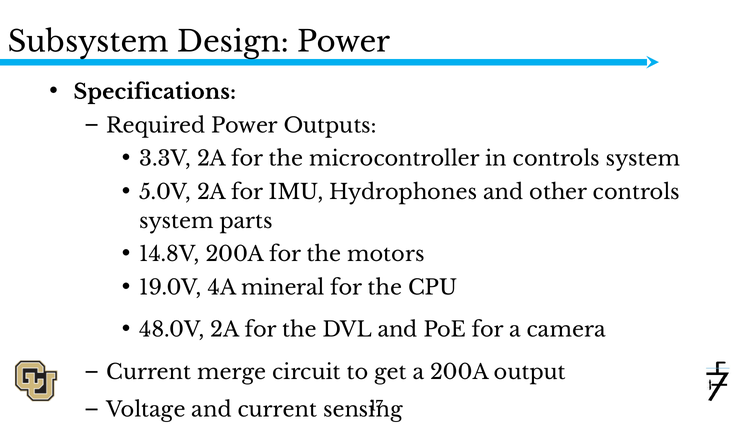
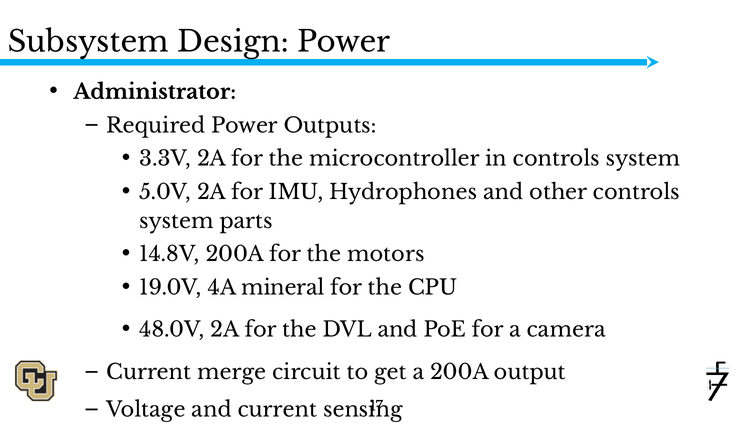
Specifications: Specifications -> Administrator (155, 92)
